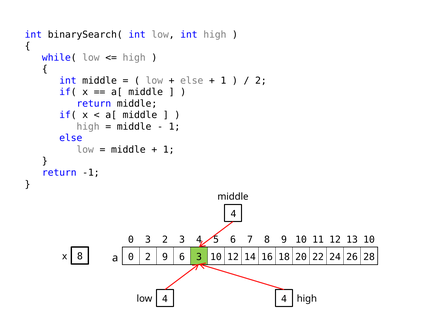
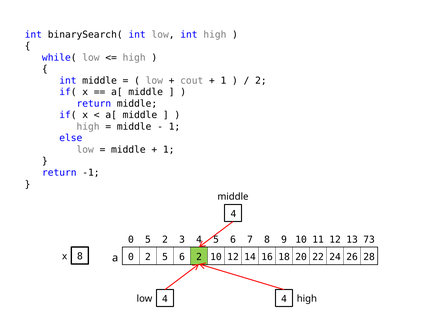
else: else -> cout (192, 81)
0 3: 3 -> 5 (148, 240)
13 10: 10 -> 73 (369, 240)
2 9: 9 -> 5 (165, 257)
6 3: 3 -> 2 (199, 257)
